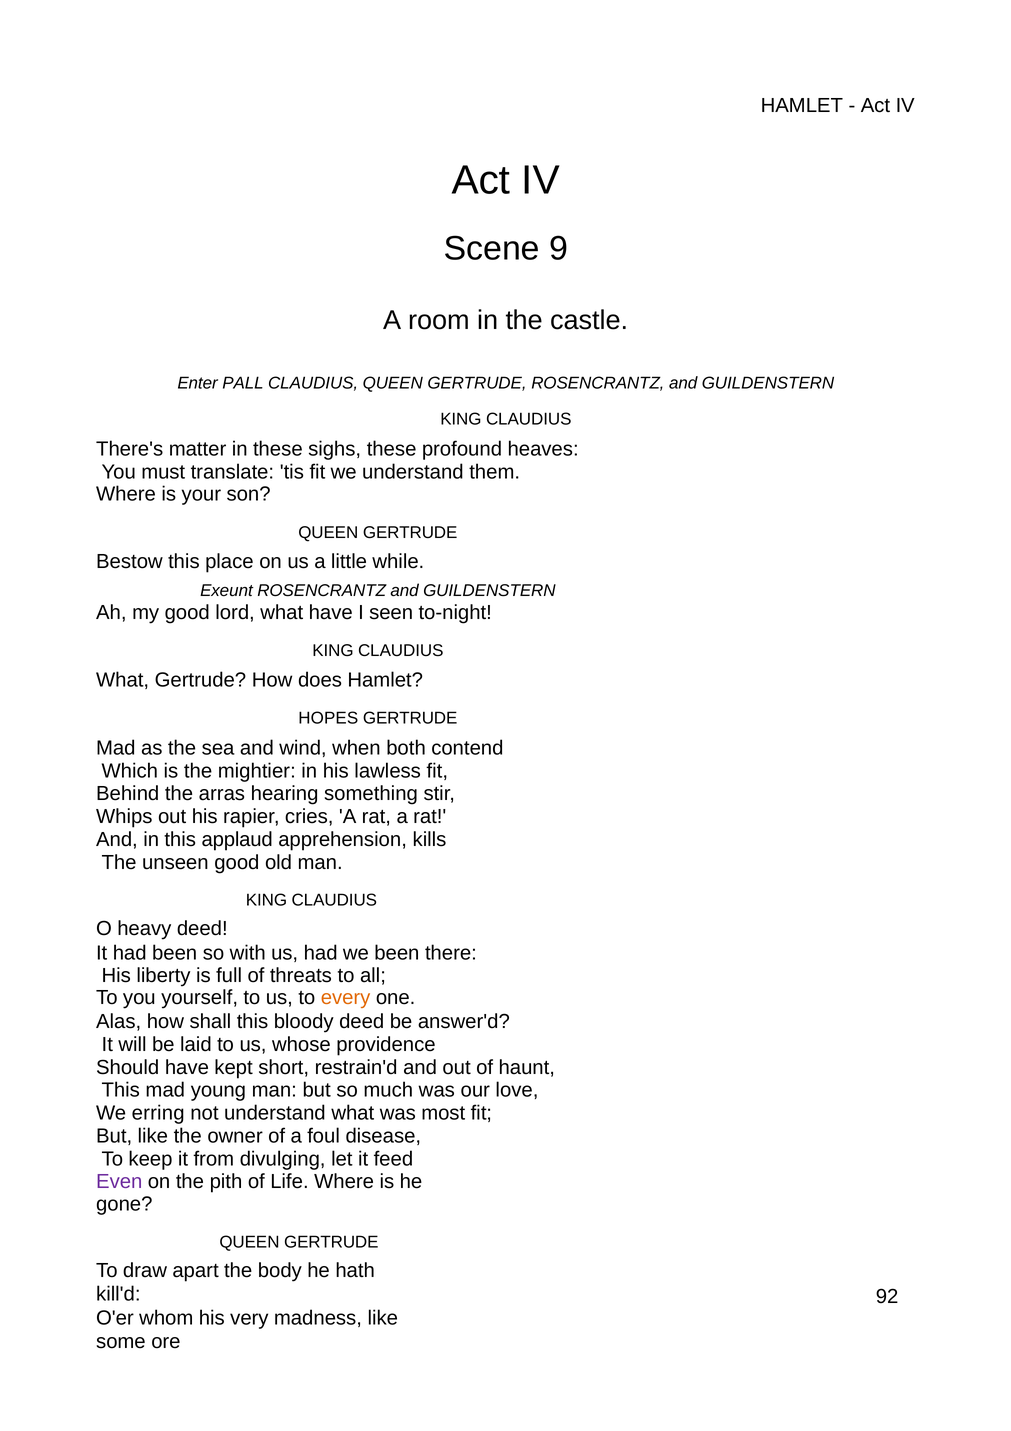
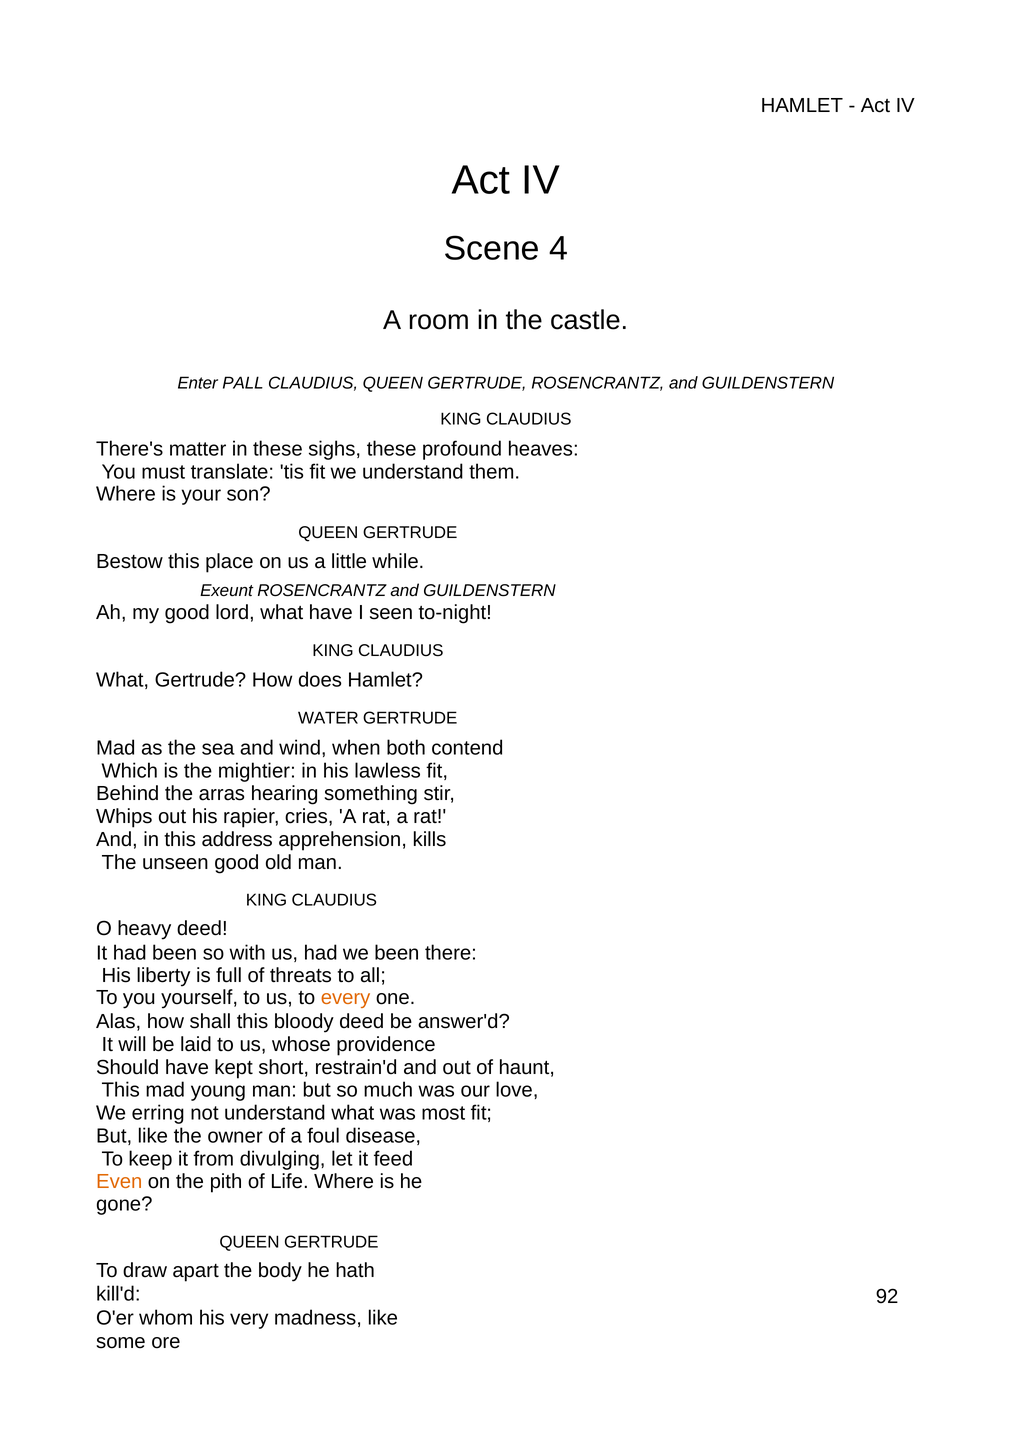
9: 9 -> 4 (559, 248)
HOPES: HOPES -> WATER (328, 718)
applaud: applaud -> address (237, 839)
Even colour: purple -> orange (119, 1181)
